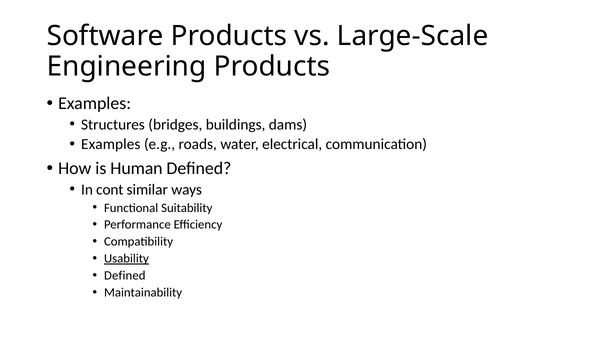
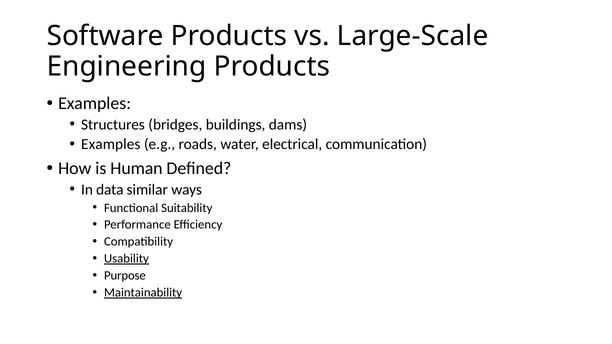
cont: cont -> data (110, 190)
Defined: Defined -> Purpose (125, 276)
Maintainability underline: none -> present (143, 293)
